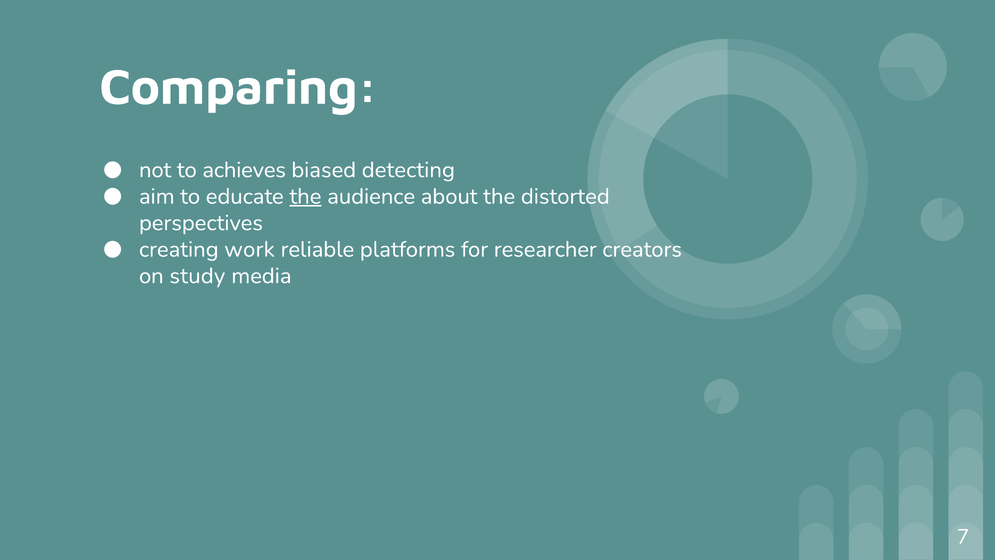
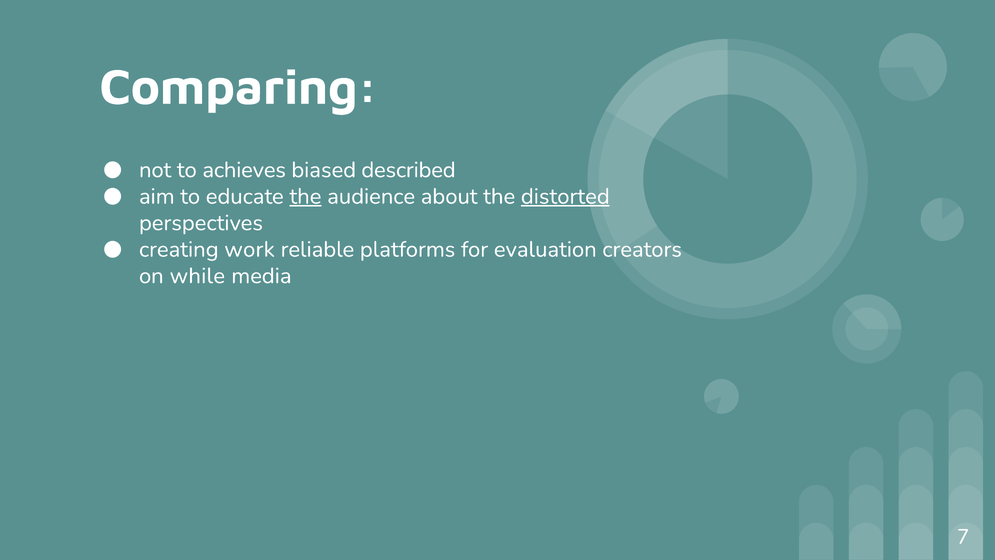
detecting: detecting -> described (408, 170)
distorted underline: none -> present (565, 196)
researcher: researcher -> evaluation (545, 249)
study: study -> while (197, 276)
